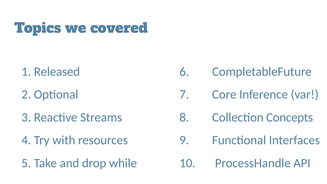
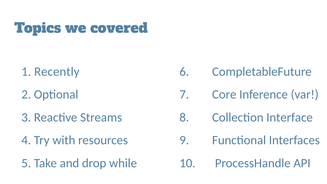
Released: Released -> Recently (57, 72)
Concepts: Concepts -> Interface (290, 117)
